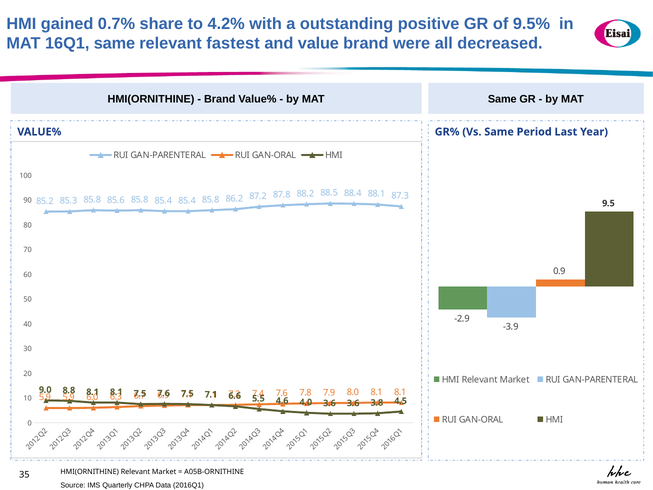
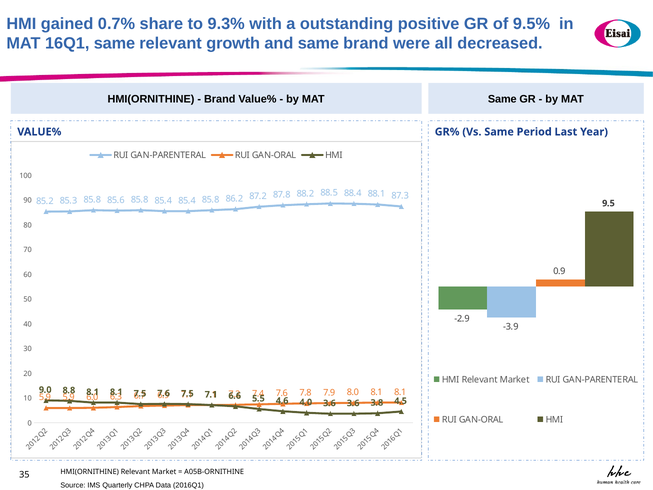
4.2%: 4.2% -> 9.3% (226, 24)
fastest: fastest -> growth (233, 44)
and value: value -> same (318, 44)
